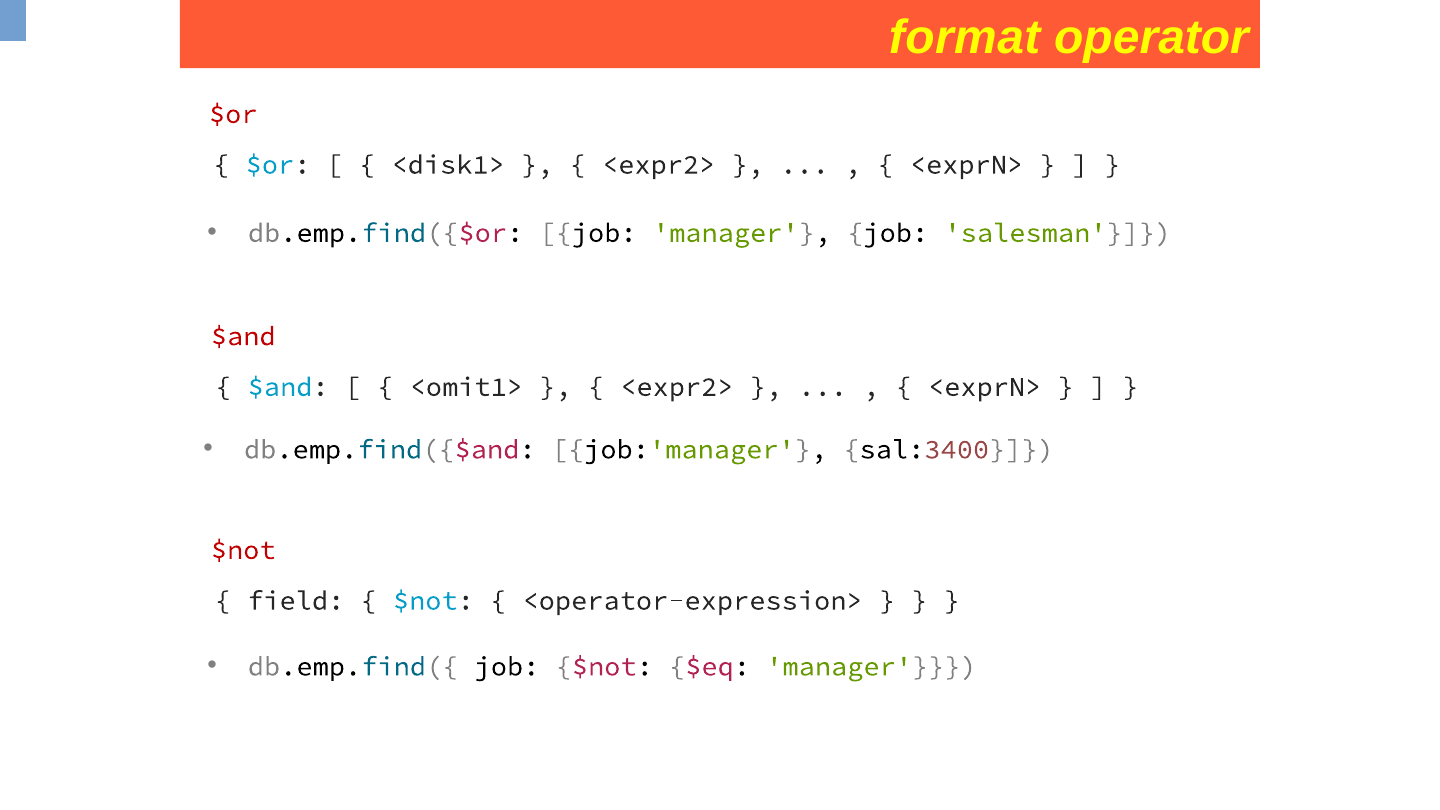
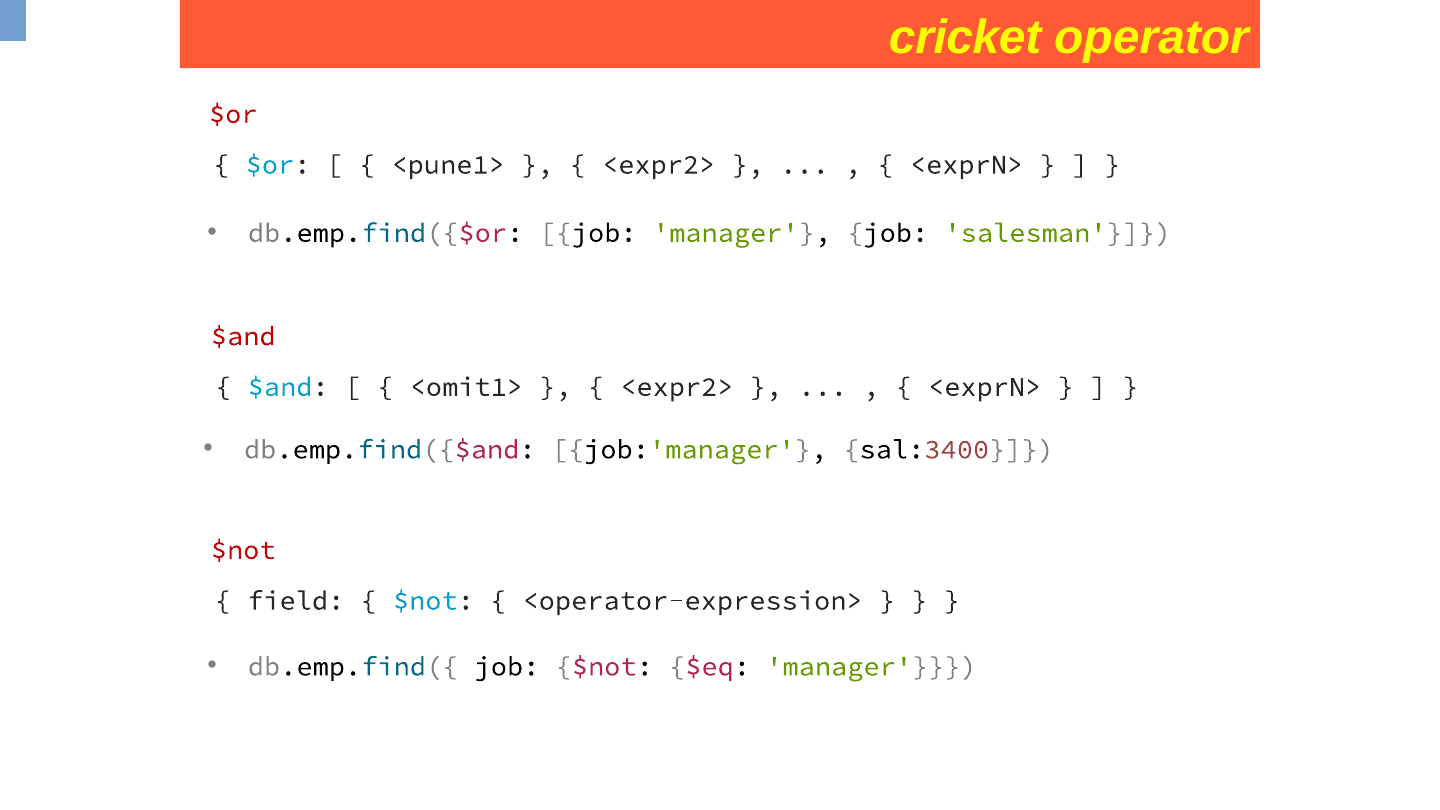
format: format -> cricket (965, 37)
<disk1>: <disk1> -> <pune1> (448, 165)
